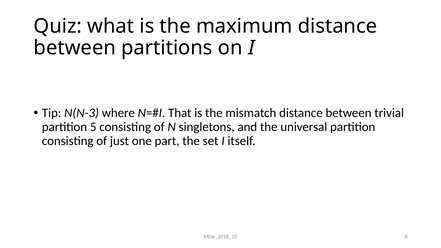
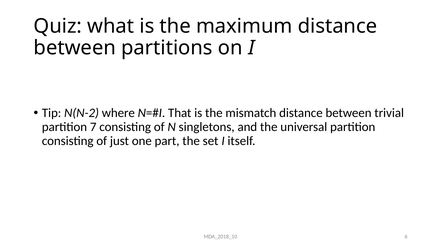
N(N-3: N(N-3 -> N(N-2 (82, 113)
5: 5 -> 7 (93, 127)
